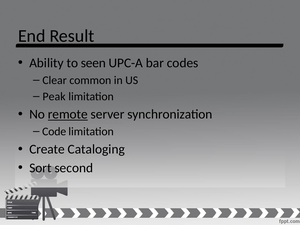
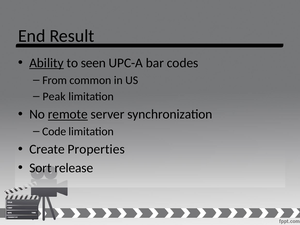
Ability underline: none -> present (46, 63)
Clear: Clear -> From (55, 80)
Cataloging: Cataloging -> Properties (96, 149)
second: second -> release (74, 168)
